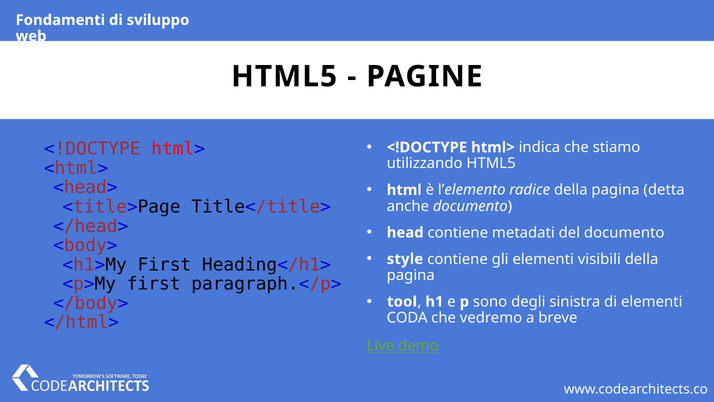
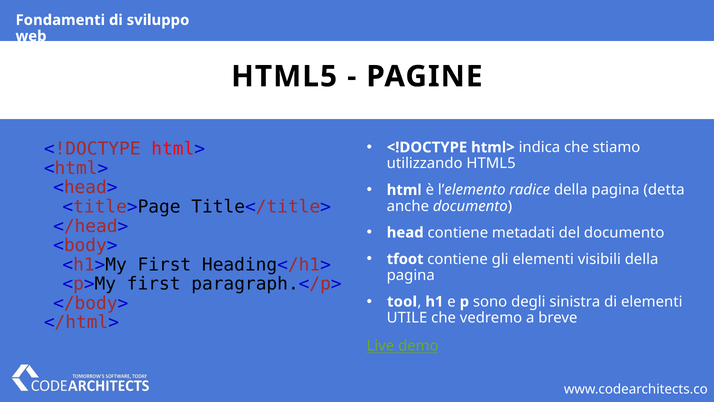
style: style -> tfoot (405, 259)
CODA: CODA -> UTILE (407, 317)
